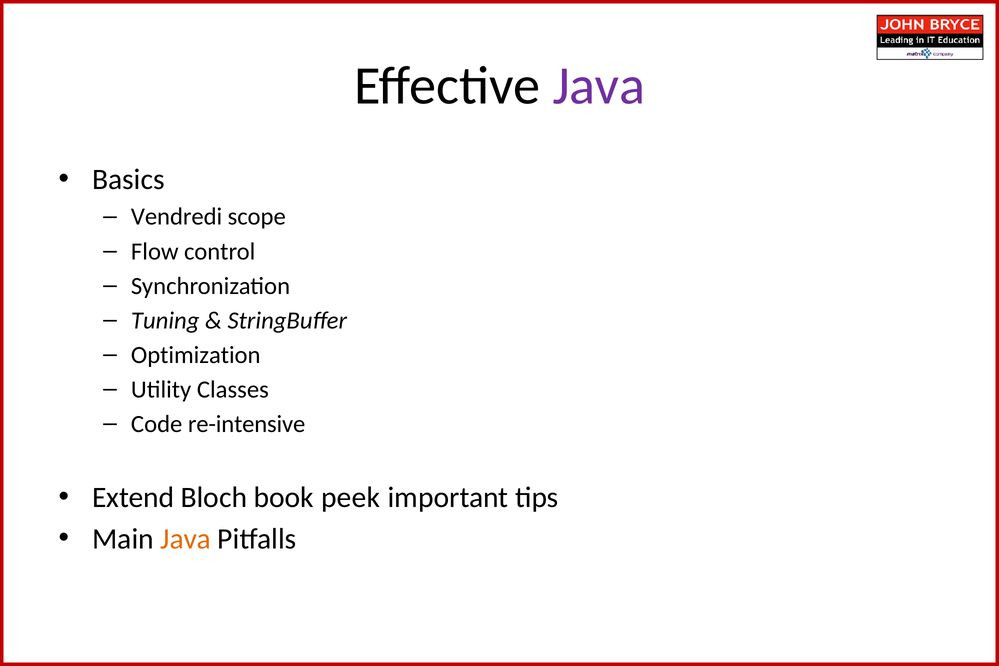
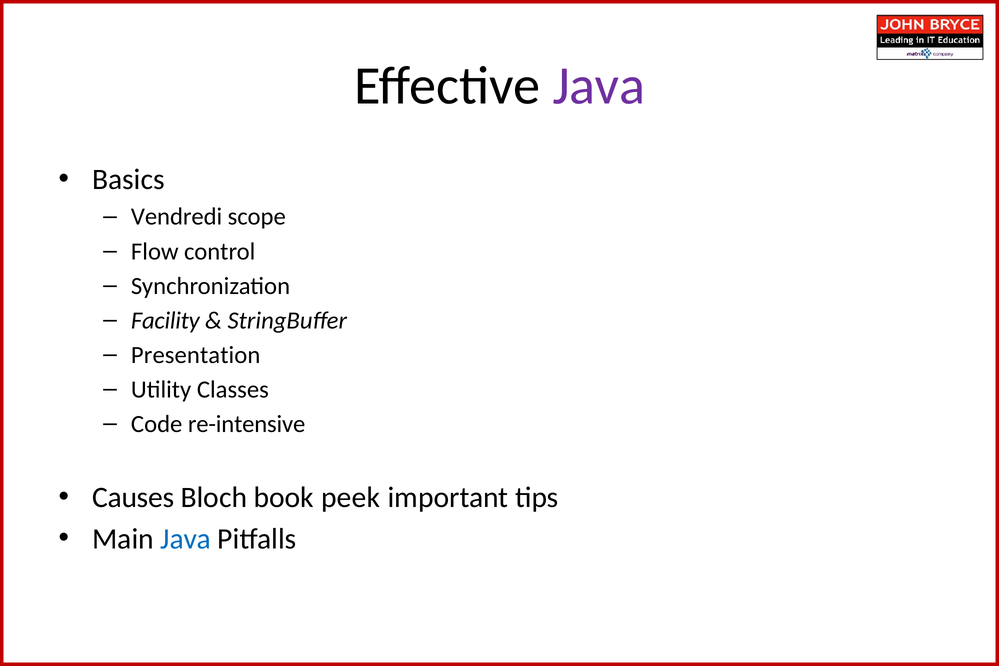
Tuning: Tuning -> Facility (165, 320)
Optimization: Optimization -> Presentation (196, 355)
Extend: Extend -> Causes (133, 497)
Java colour: orange -> blue (186, 539)
